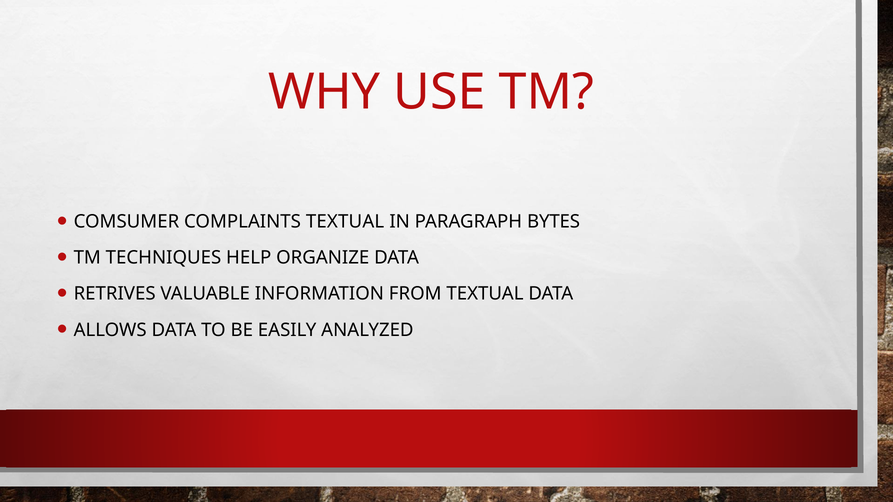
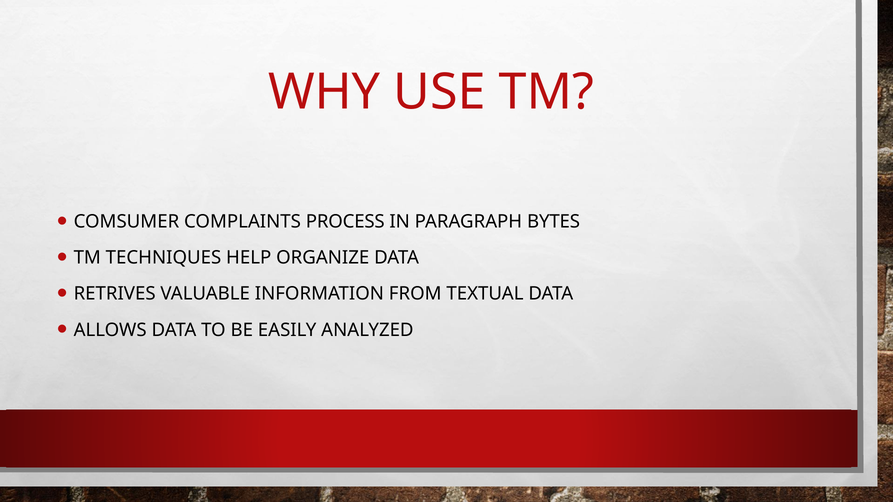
COMPLAINTS TEXTUAL: TEXTUAL -> PROCESS (345, 222)
